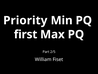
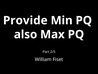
Priority: Priority -> Provide (25, 20)
first: first -> also (26, 34)
